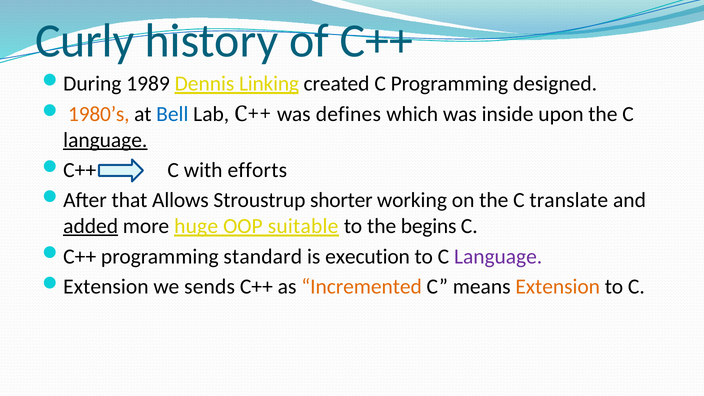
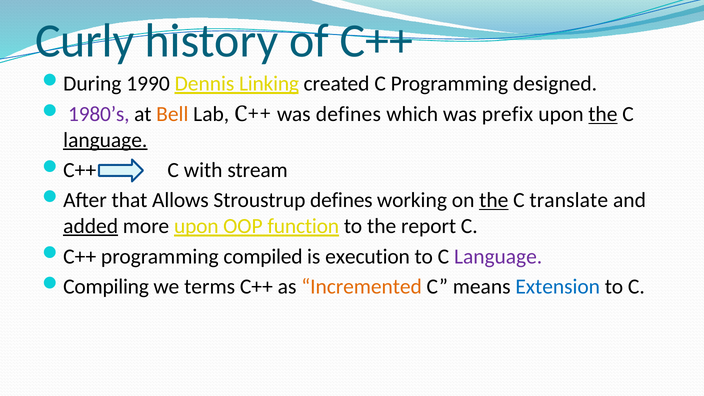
1989: 1989 -> 1990 (148, 84)
1980’s colour: orange -> purple (99, 114)
Bell colour: blue -> orange (172, 114)
inside: inside -> prefix (507, 114)
the underline: none -> present (603, 114)
efforts: efforts -> stream (258, 170)
Stroustrup shorter: shorter -> defines (341, 200)
the underline: none -> present (494, 200)
more huge: huge -> upon (196, 226)
suitable: suitable -> function (303, 226)
begins: begins -> report (429, 226)
standard: standard -> compiled (263, 257)
Extension: Extension -> Compiling (106, 287)
sends: sends -> terms (210, 287)
Extension colour: orange -> blue (558, 287)
